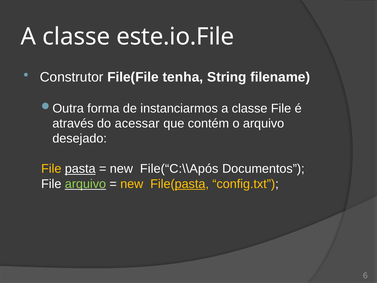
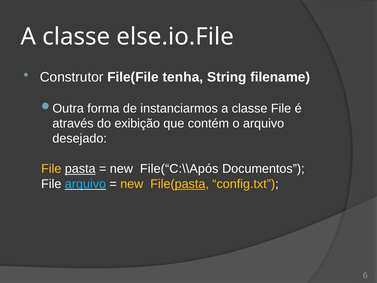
este.io.File: este.io.File -> else.io.File (175, 37)
acessar: acessar -> exibição (137, 123)
arquivo colour: light green -> light blue (85, 184)
